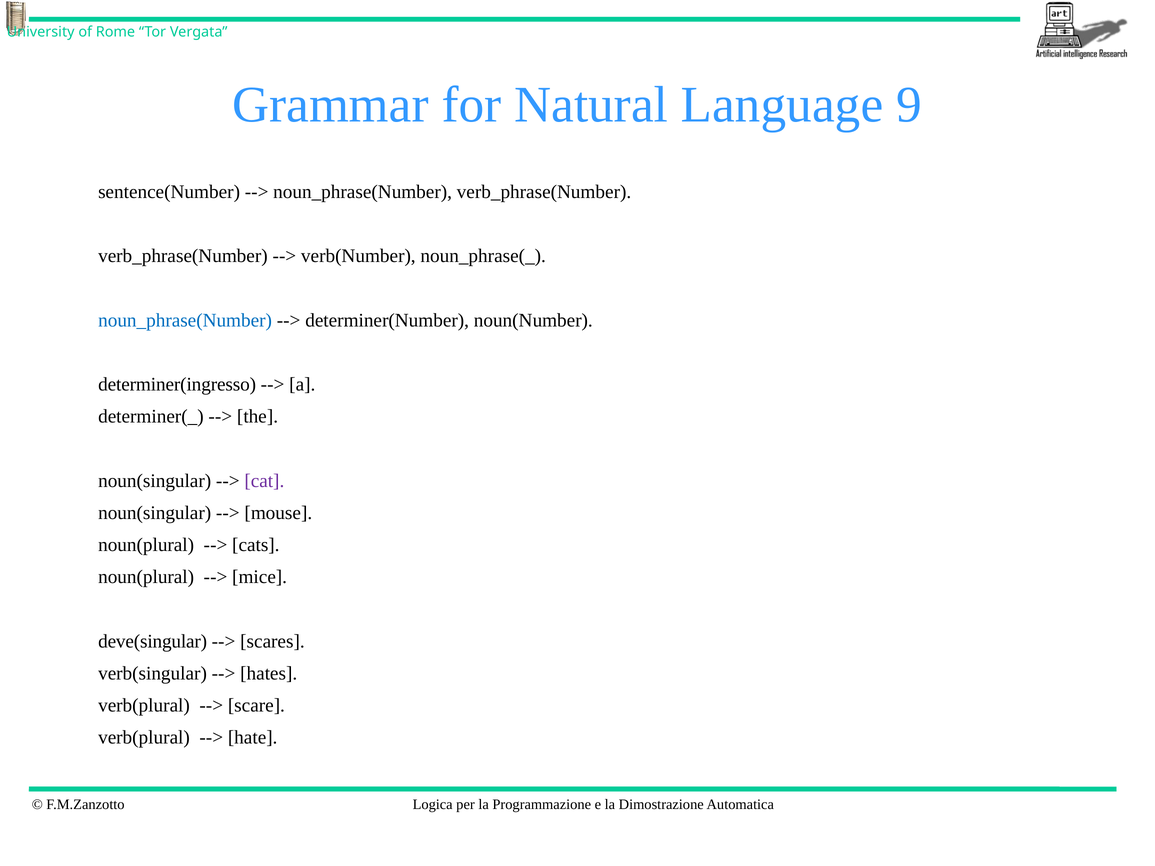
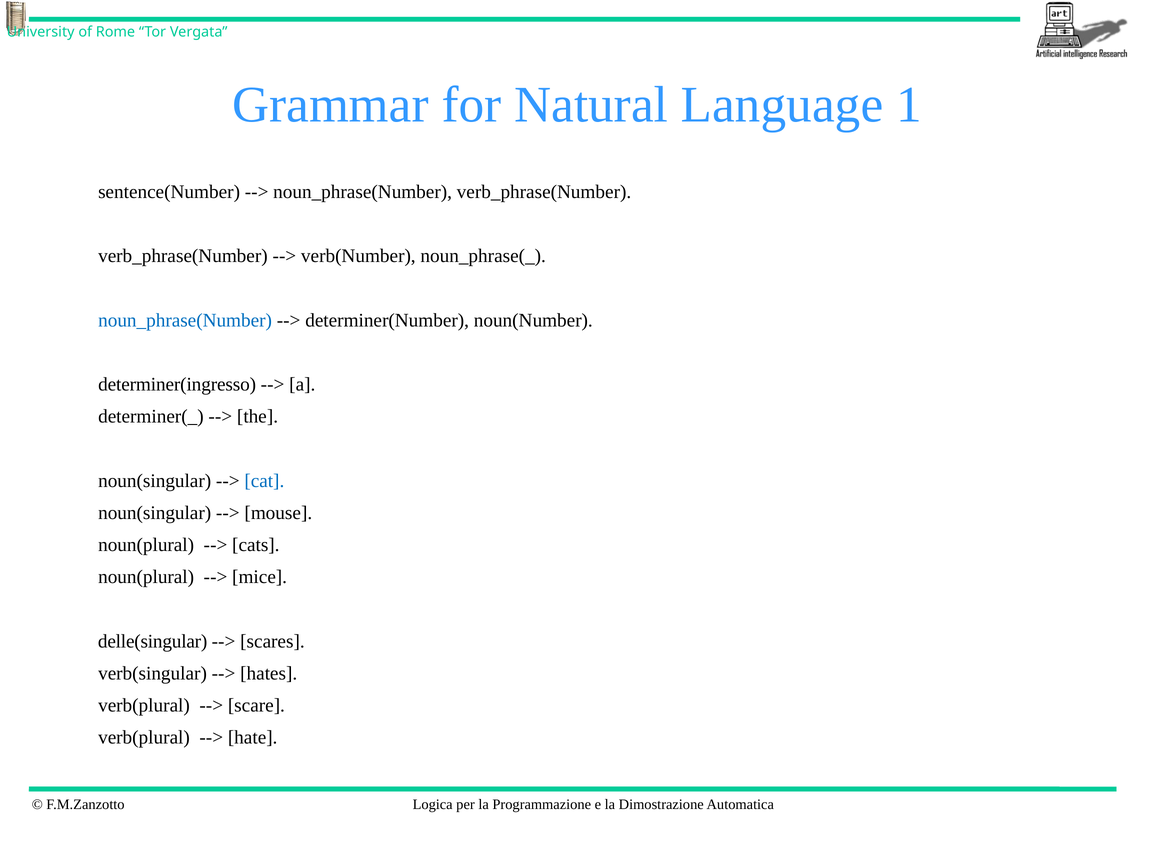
9: 9 -> 1 (909, 105)
cat colour: purple -> blue (264, 481)
deve(singular: deve(singular -> delle(singular (153, 641)
